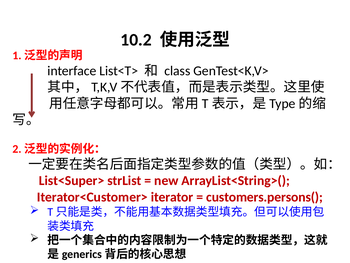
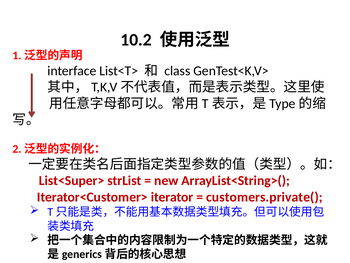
customers.persons(: customers.persons( -> customers.private( (264, 197)
